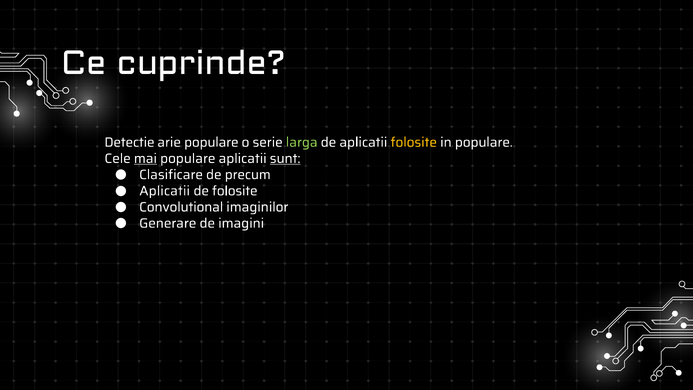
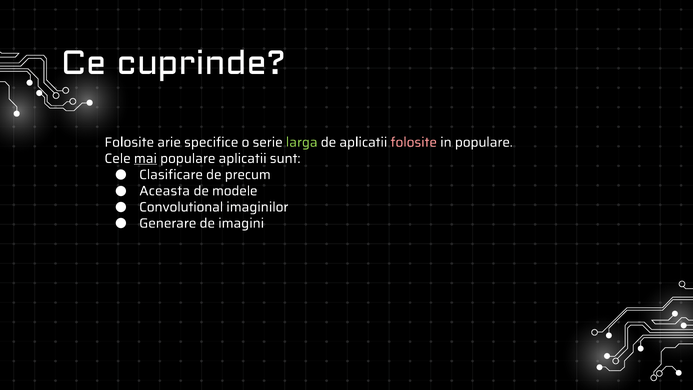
Detectie: Detectie -> Folosite (129, 142)
arie populare: populare -> specifice (211, 142)
folosite colour: yellow -> pink (414, 142)
sunt underline: present -> none (285, 158)
Aplicatii: Aplicatii -> Aceasta (165, 191)
de folosite: folosite -> modele (235, 191)
